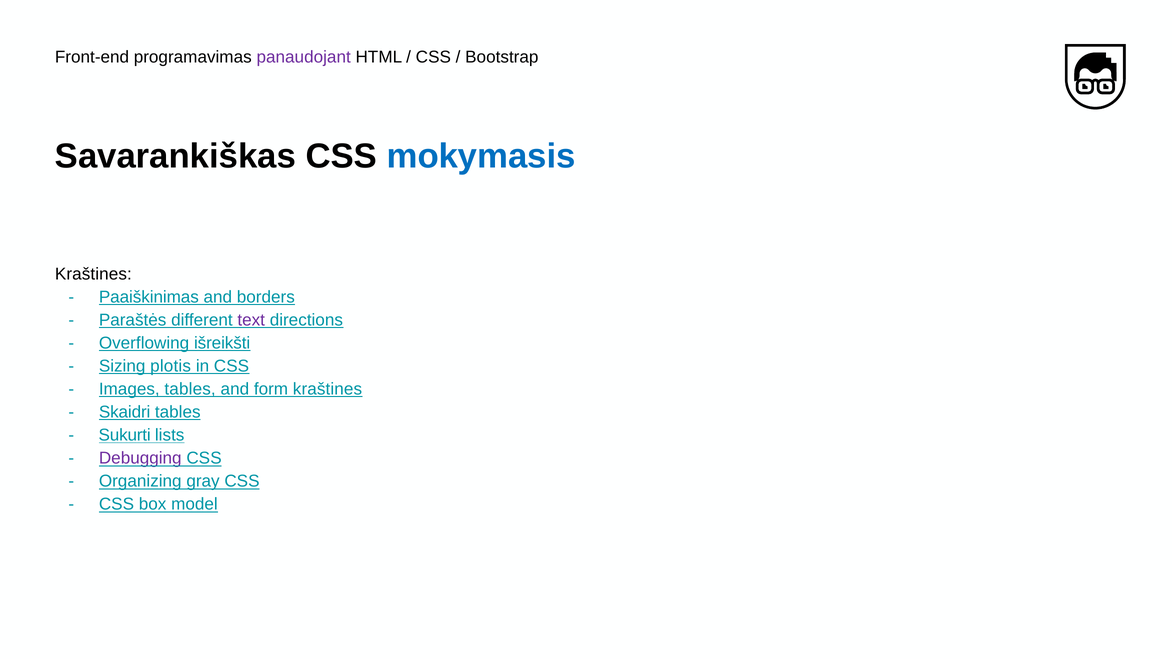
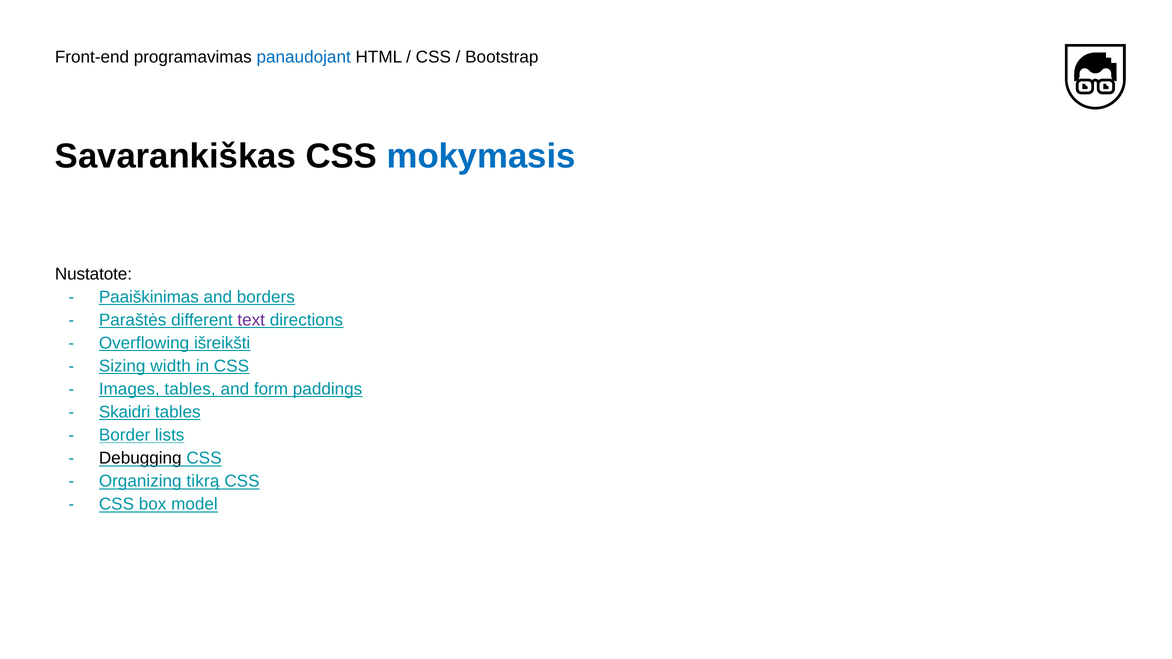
panaudojant colour: purple -> blue (304, 57)
Kraštines: Kraštines -> Nustatote (93, 274)
plotis: plotis -> width (171, 366)
form kraštines: kraštines -> paddings (328, 389)
Sukurti: Sukurti -> Border (125, 435)
Debugging colour: purple -> black (140, 458)
gray: gray -> tikrą (203, 481)
